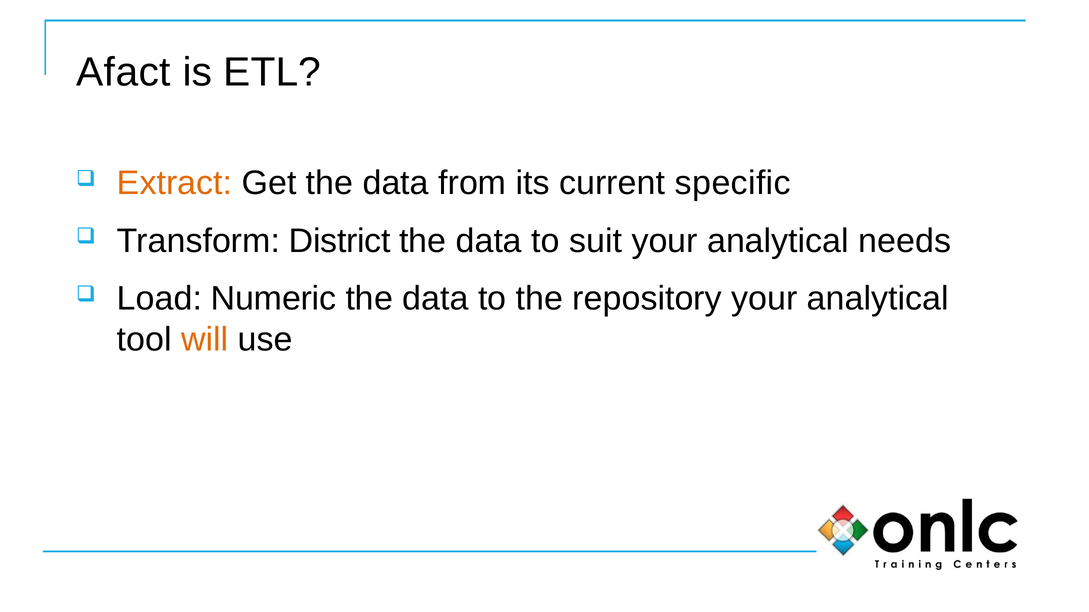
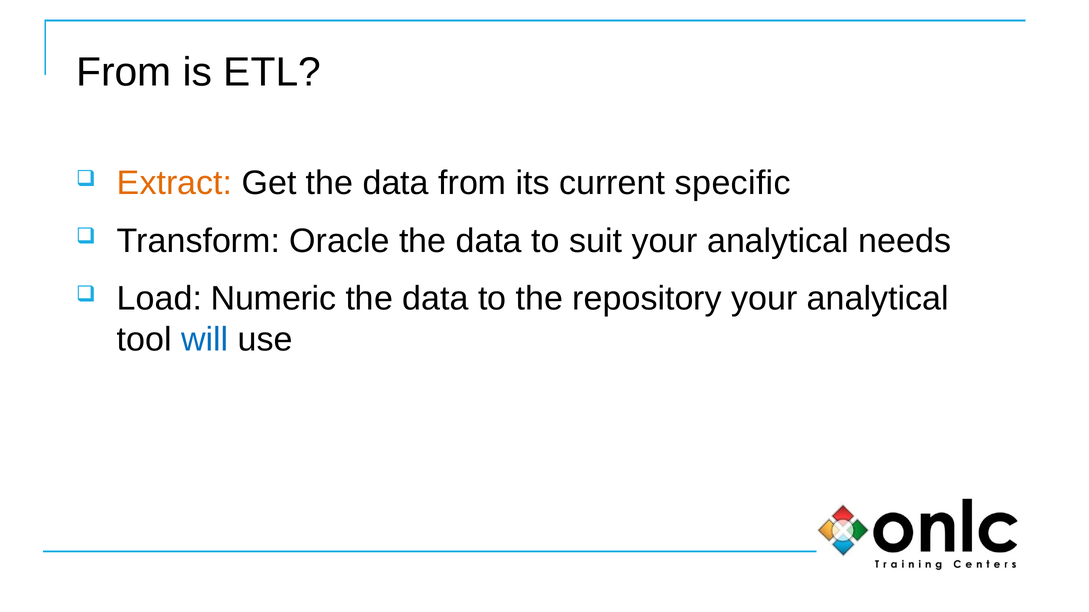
Afact: Afact -> From (124, 72)
District: District -> Oracle (340, 241)
will colour: orange -> blue (205, 340)
